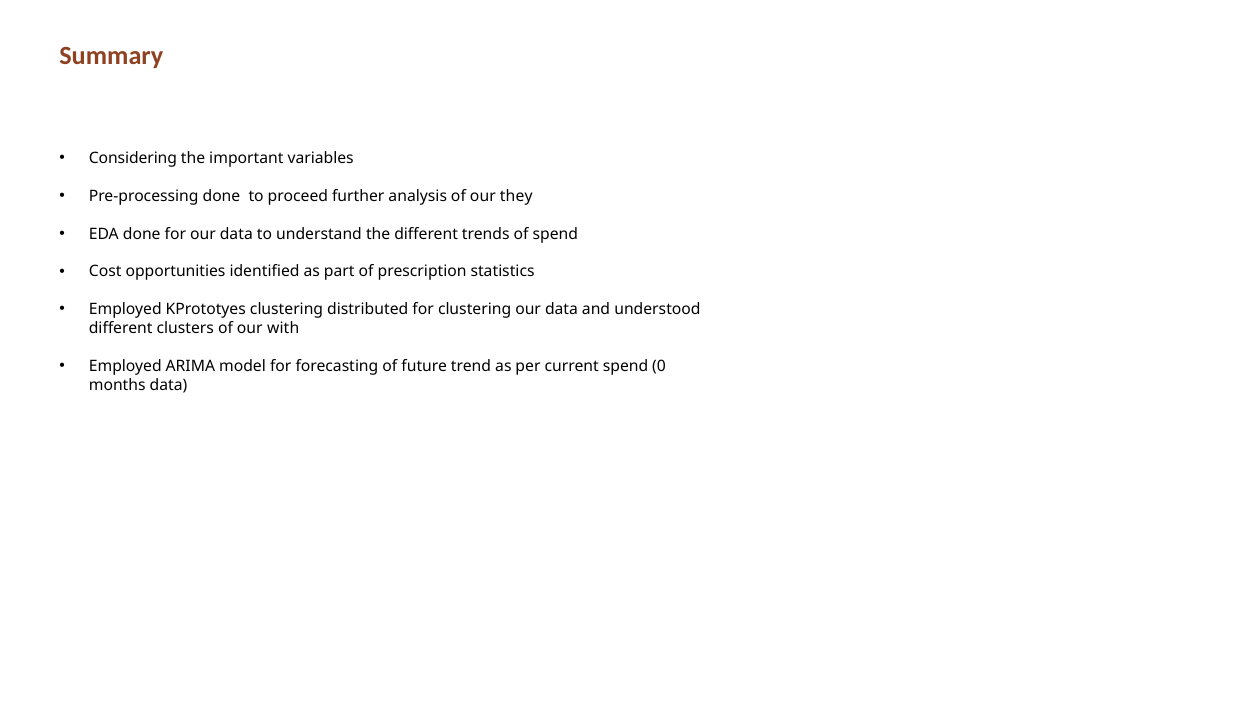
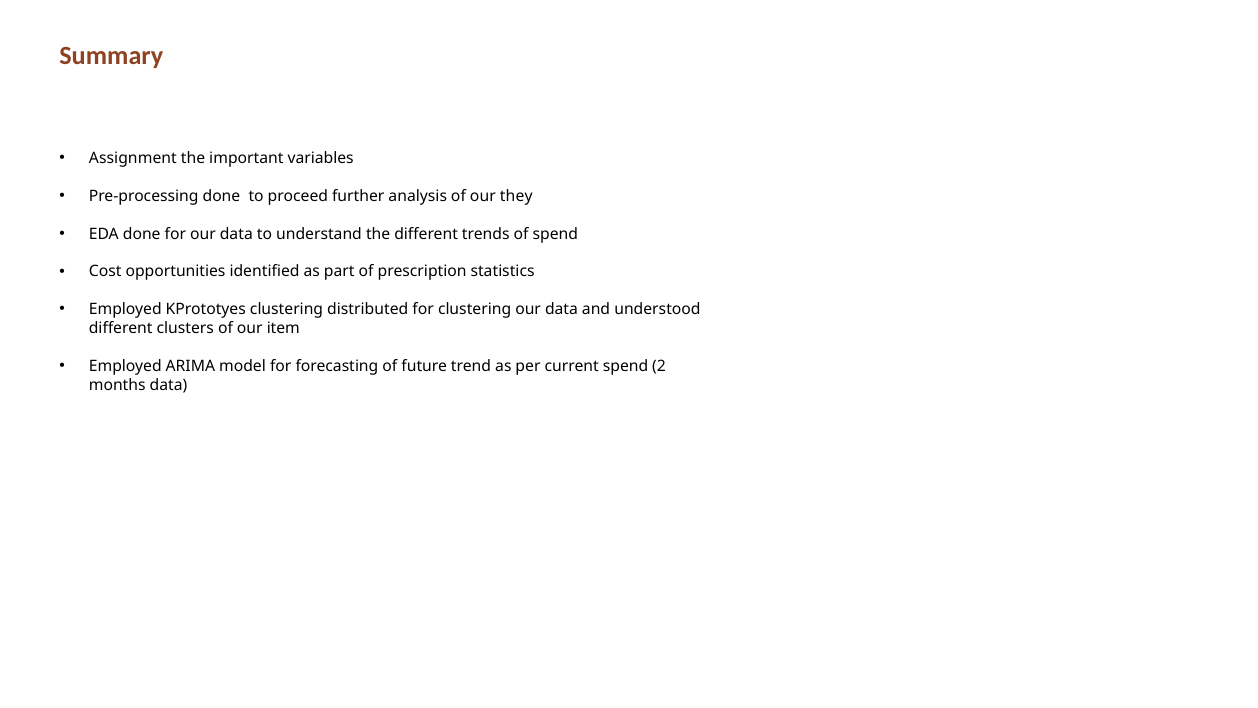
Considering: Considering -> Assignment (133, 158)
with: with -> item (283, 328)
0: 0 -> 2 (659, 366)
